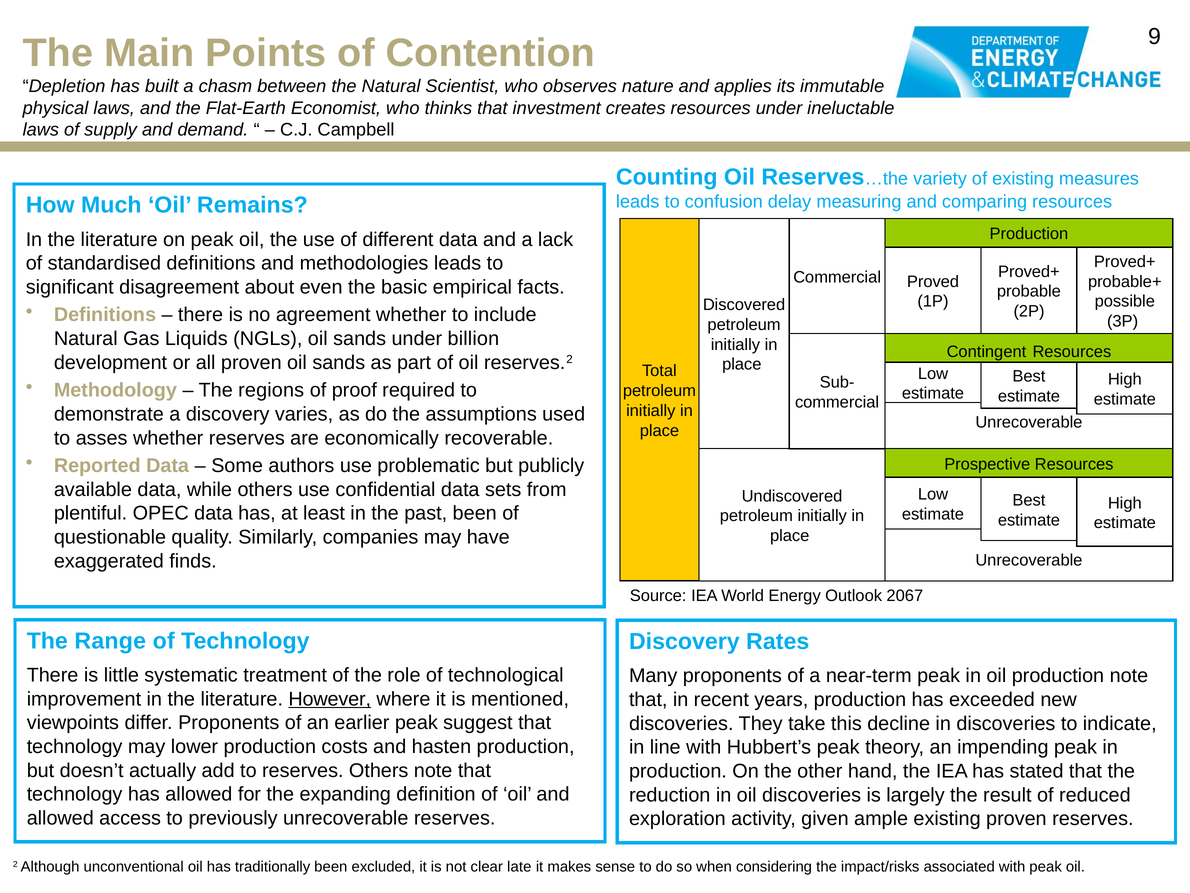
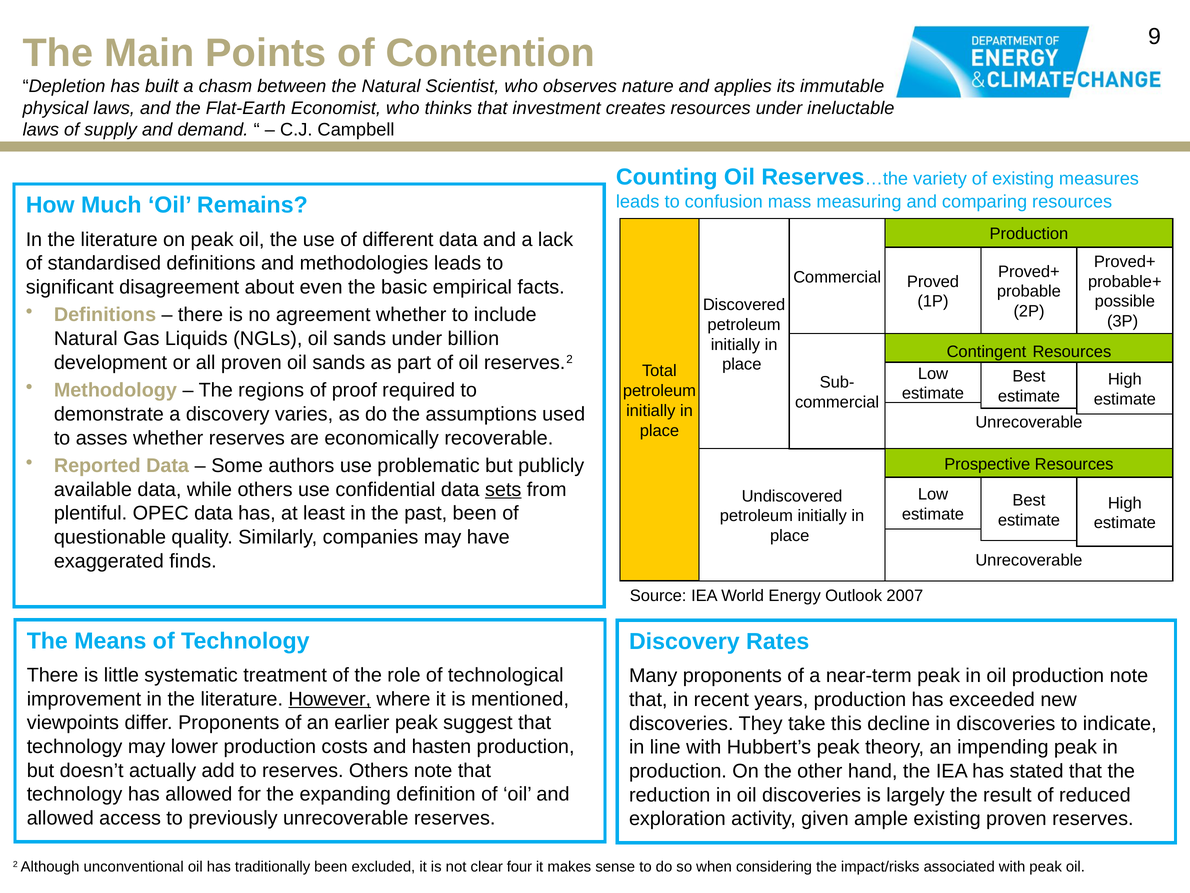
delay: delay -> mass (790, 202)
sets underline: none -> present (503, 489)
2067: 2067 -> 2007 (905, 596)
Range: Range -> Means (110, 641)
late: late -> four (519, 866)
